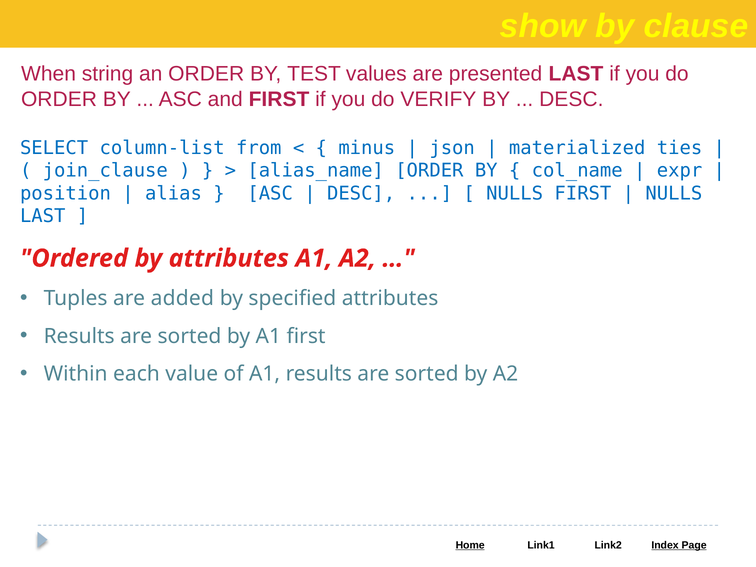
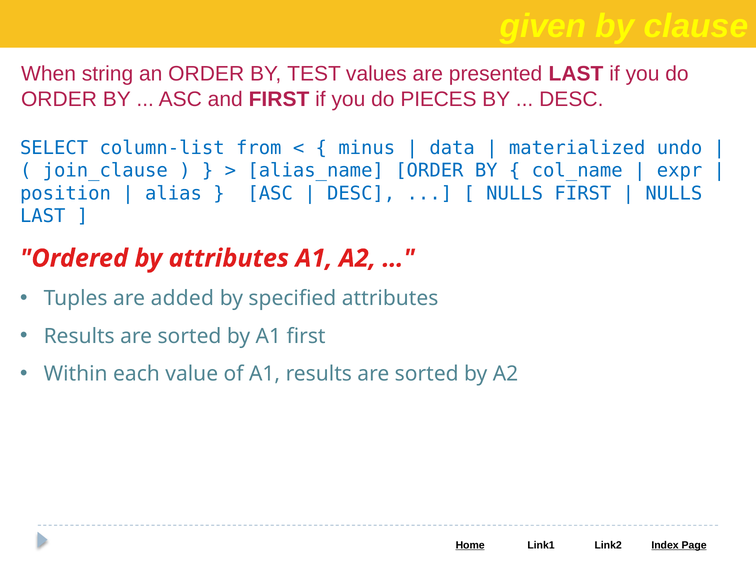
show: show -> given (543, 26)
VERIFY: VERIFY -> PIECES (438, 99)
json: json -> data (452, 148)
ties: ties -> undo (680, 148)
